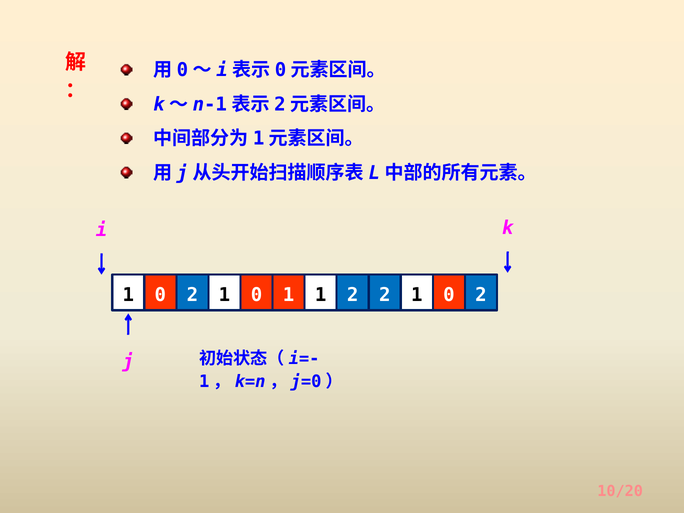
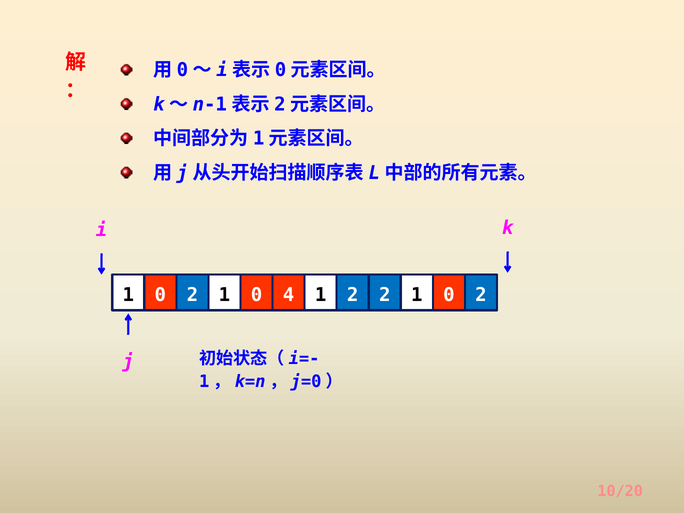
1: 1 -> 4 (289, 295)
